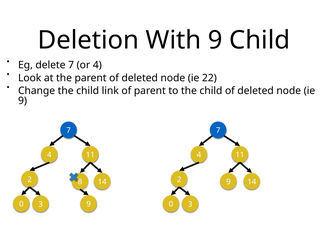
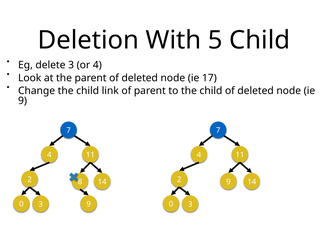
With 9: 9 -> 5 (215, 40)
delete 7: 7 -> 3 (71, 65)
22: 22 -> 17 (209, 78)
